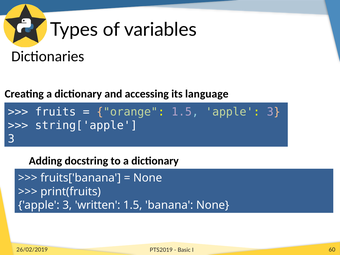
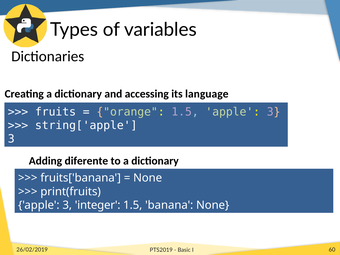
docstring: docstring -> diferente (86, 161)
written: written -> integer (98, 205)
